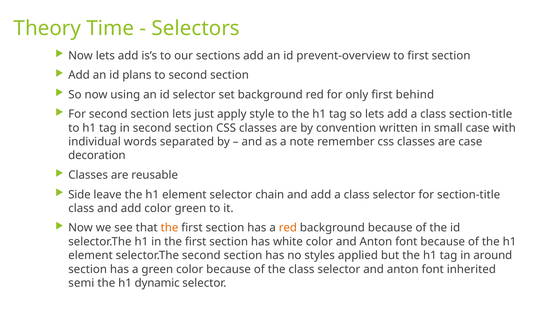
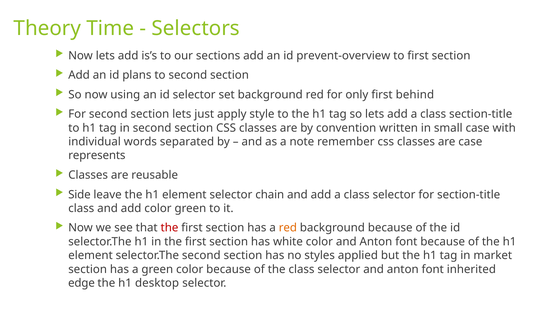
decoration: decoration -> represents (97, 155)
the colour: orange -> red (169, 228)
around: around -> market (493, 255)
semi: semi -> edge (81, 283)
dynamic: dynamic -> desktop (157, 283)
